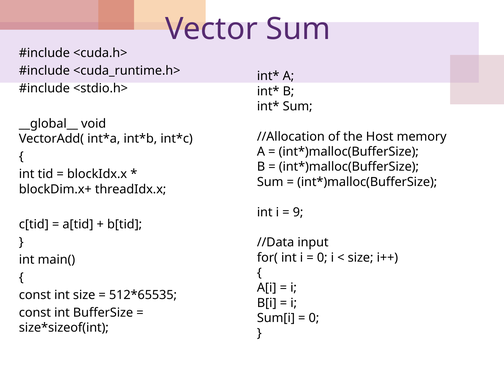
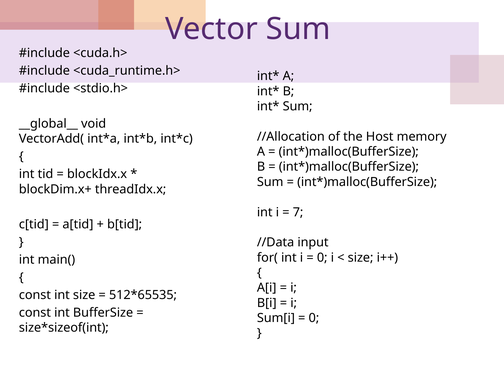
9: 9 -> 7 (298, 212)
